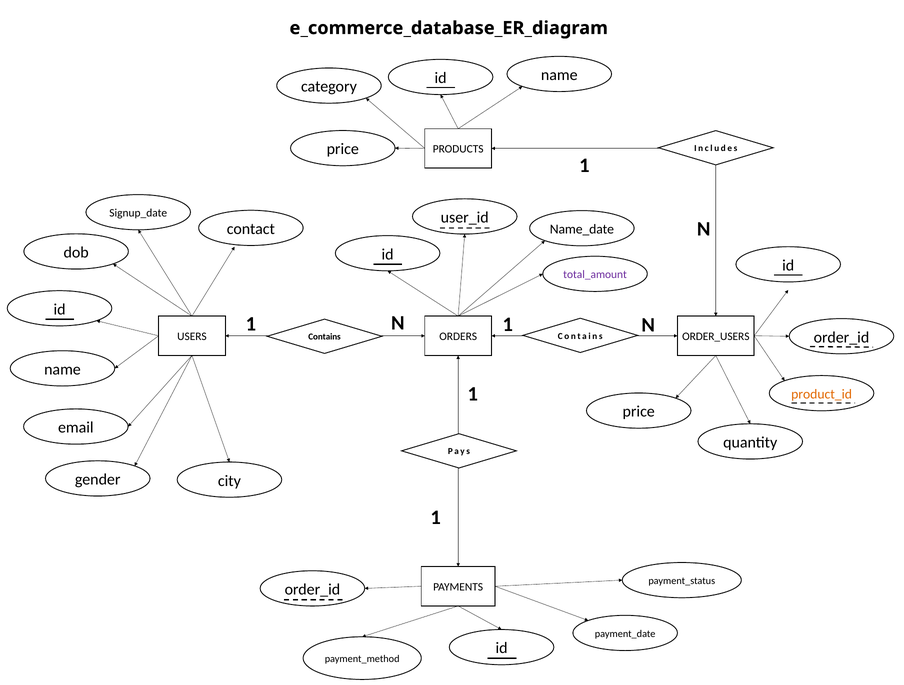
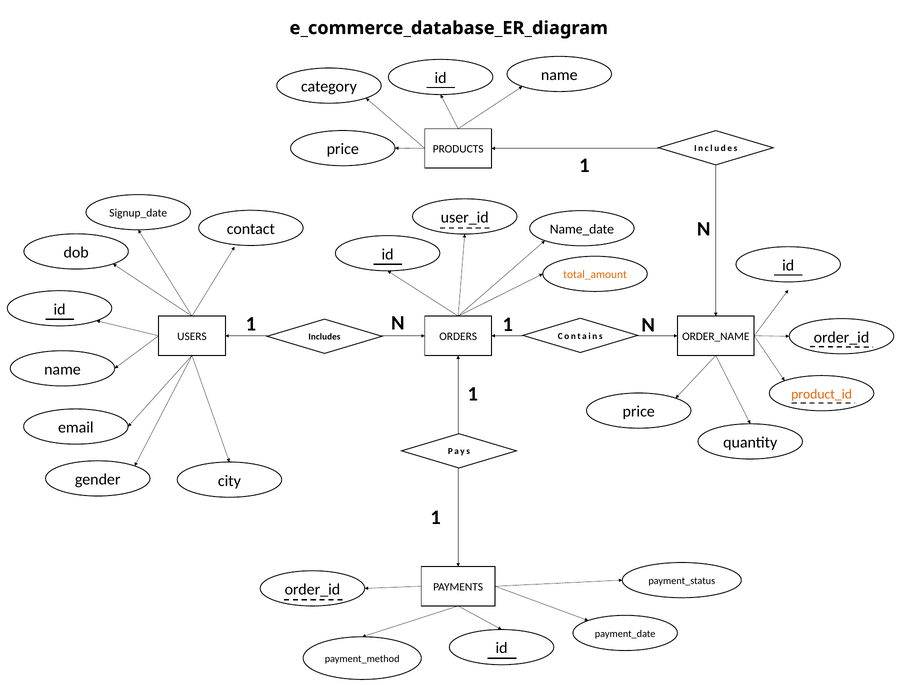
total_amount colour: purple -> orange (595, 275)
ORDER_USERS: ORDER_USERS -> ORDER_NAME (716, 337)
Contains: Contains -> Includes (324, 337)
